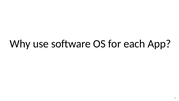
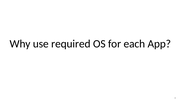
software: software -> required (71, 44)
